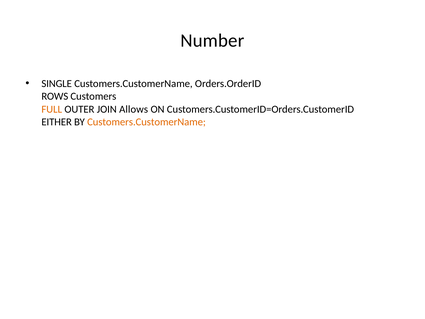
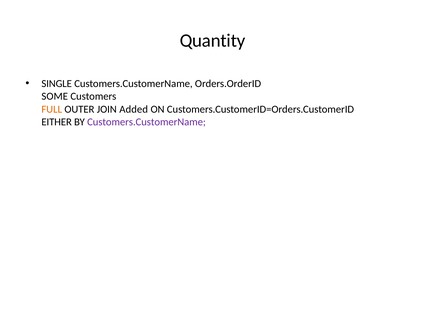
Number: Number -> Quantity (213, 41)
ROWS: ROWS -> SOME (55, 96)
Allows: Allows -> Added (134, 109)
Customers.CustomerName colour: orange -> purple (146, 122)
